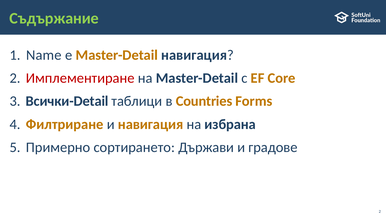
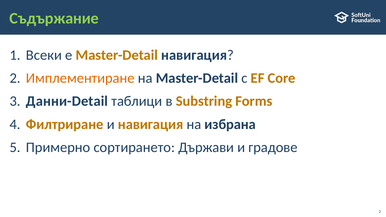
Name: Name -> Всеки (44, 55)
Имплементиране colour: red -> orange (80, 78)
Всички-Detail: Всички-Detail -> Данни-Detail (67, 101)
Countries: Countries -> Substring (204, 101)
